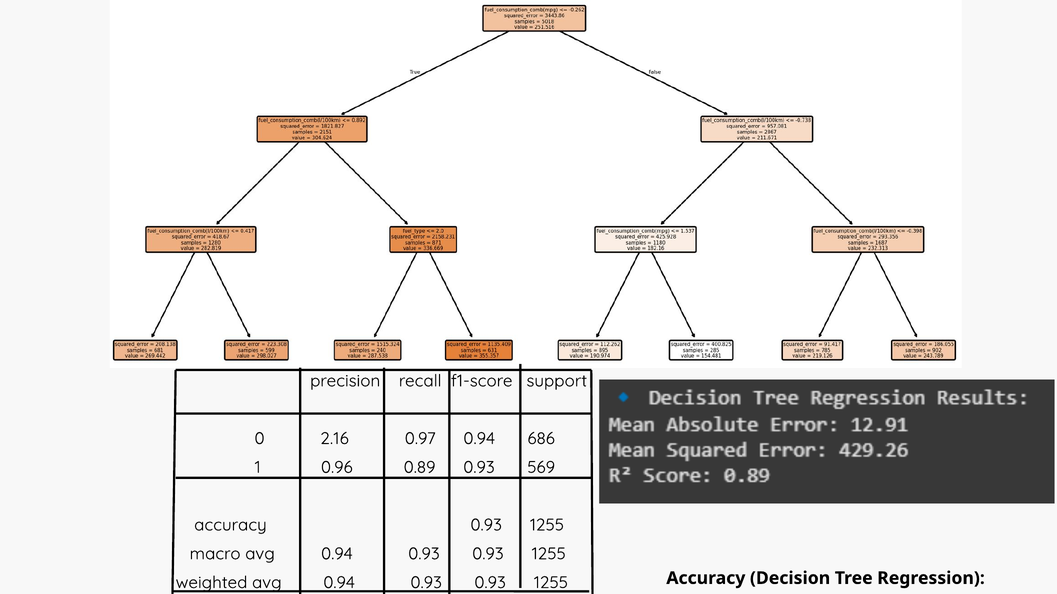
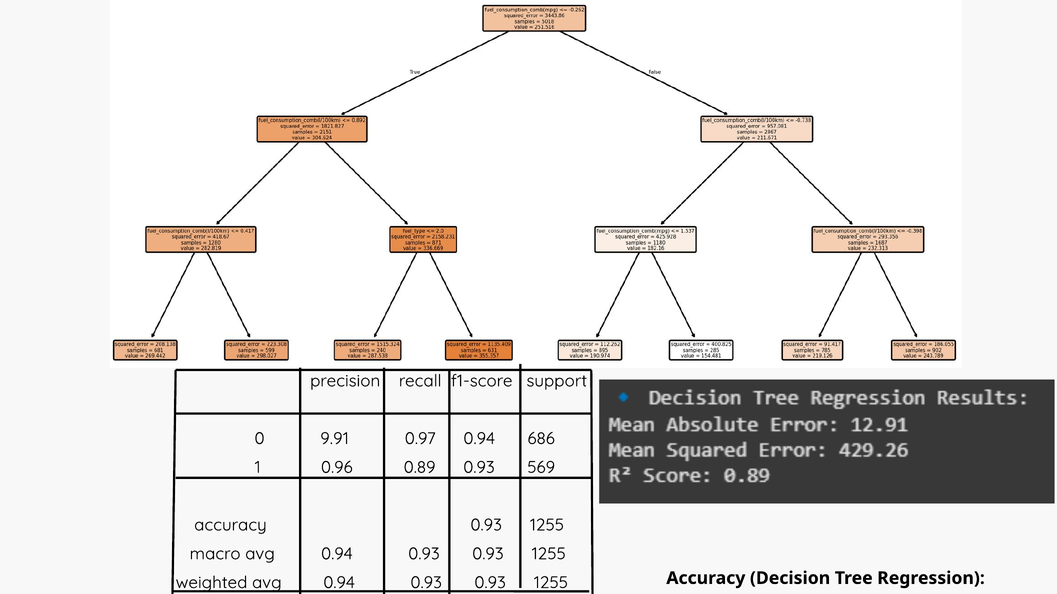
2.16: 2.16 -> 9.91 (335, 439)
